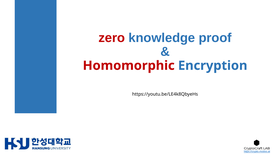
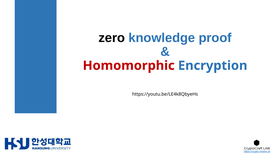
zero colour: red -> black (112, 38)
